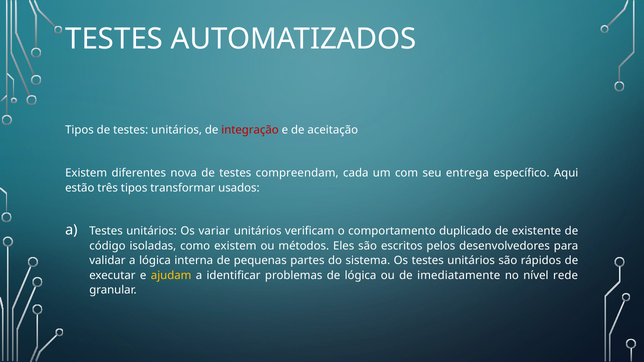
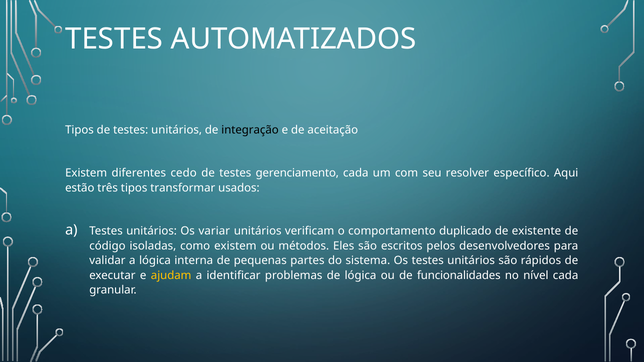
integração colour: red -> black (250, 130)
nova: nova -> cedo (184, 173)
compreendam: compreendam -> gerenciamento (297, 173)
entrega: entrega -> resolver (467, 173)
imediatamente: imediatamente -> funcionalidades (459, 276)
nível rede: rede -> cada (566, 276)
